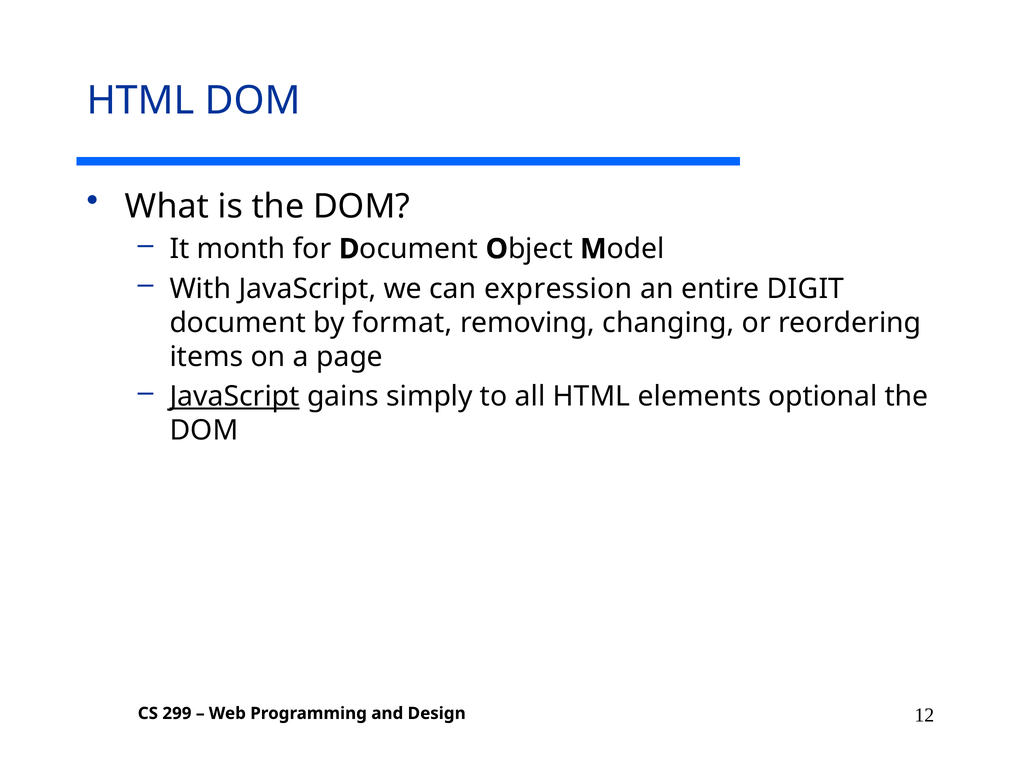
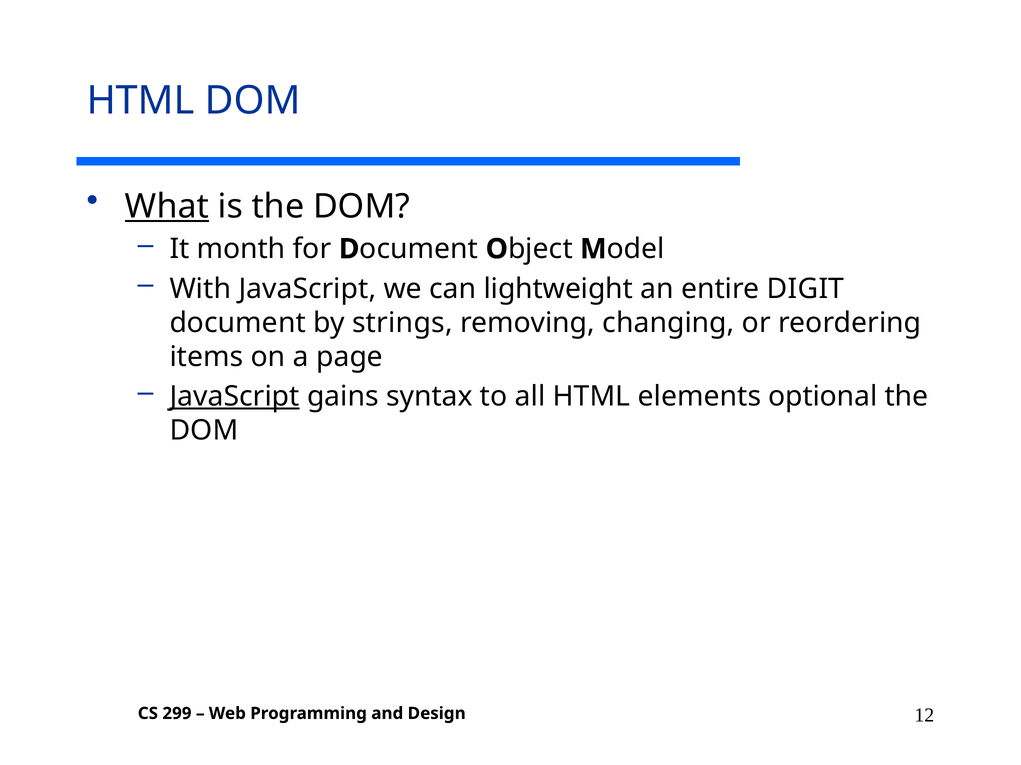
What underline: none -> present (167, 207)
expression: expression -> lightweight (558, 289)
format: format -> strings (402, 323)
simply: simply -> syntax (429, 397)
